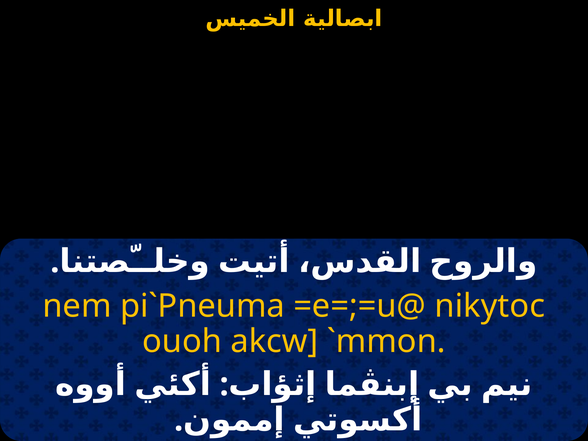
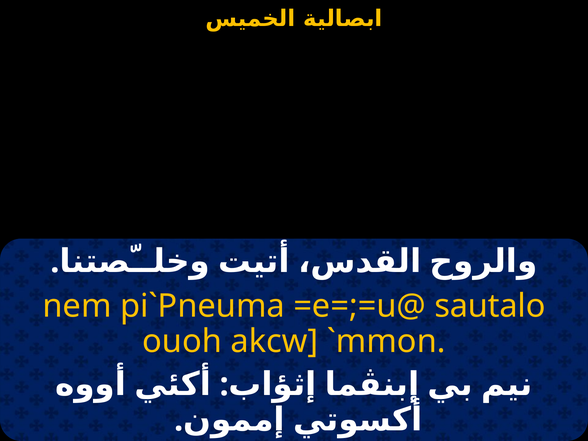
nikytoc: nikytoc -> sautalo (490, 306)
